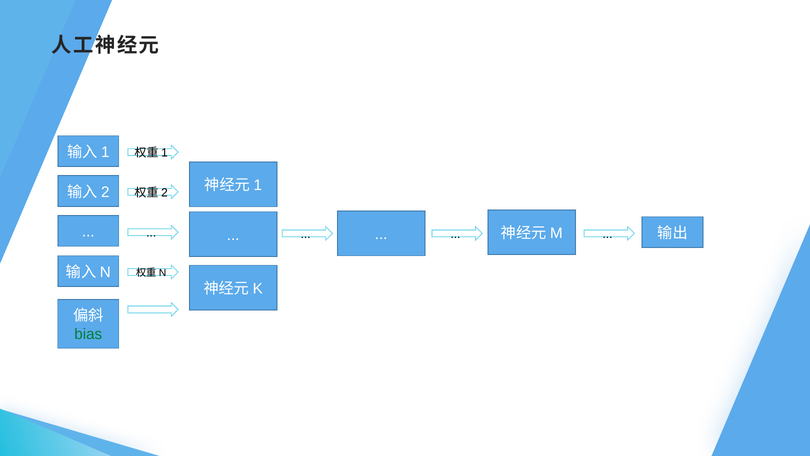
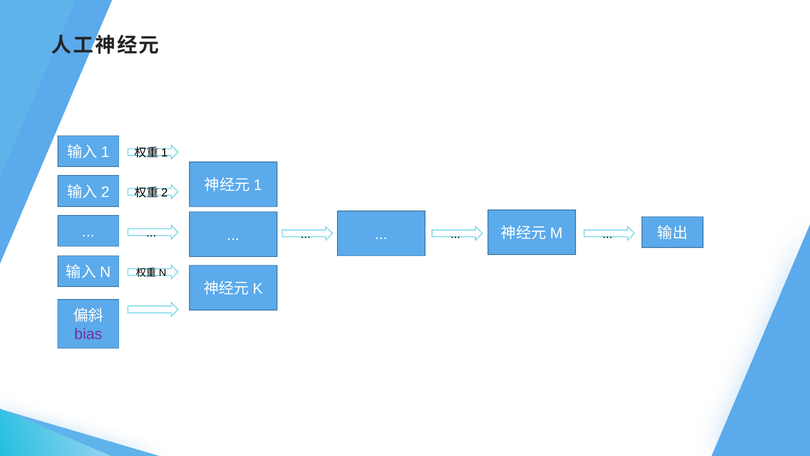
bias colour: green -> purple (88, 334)
